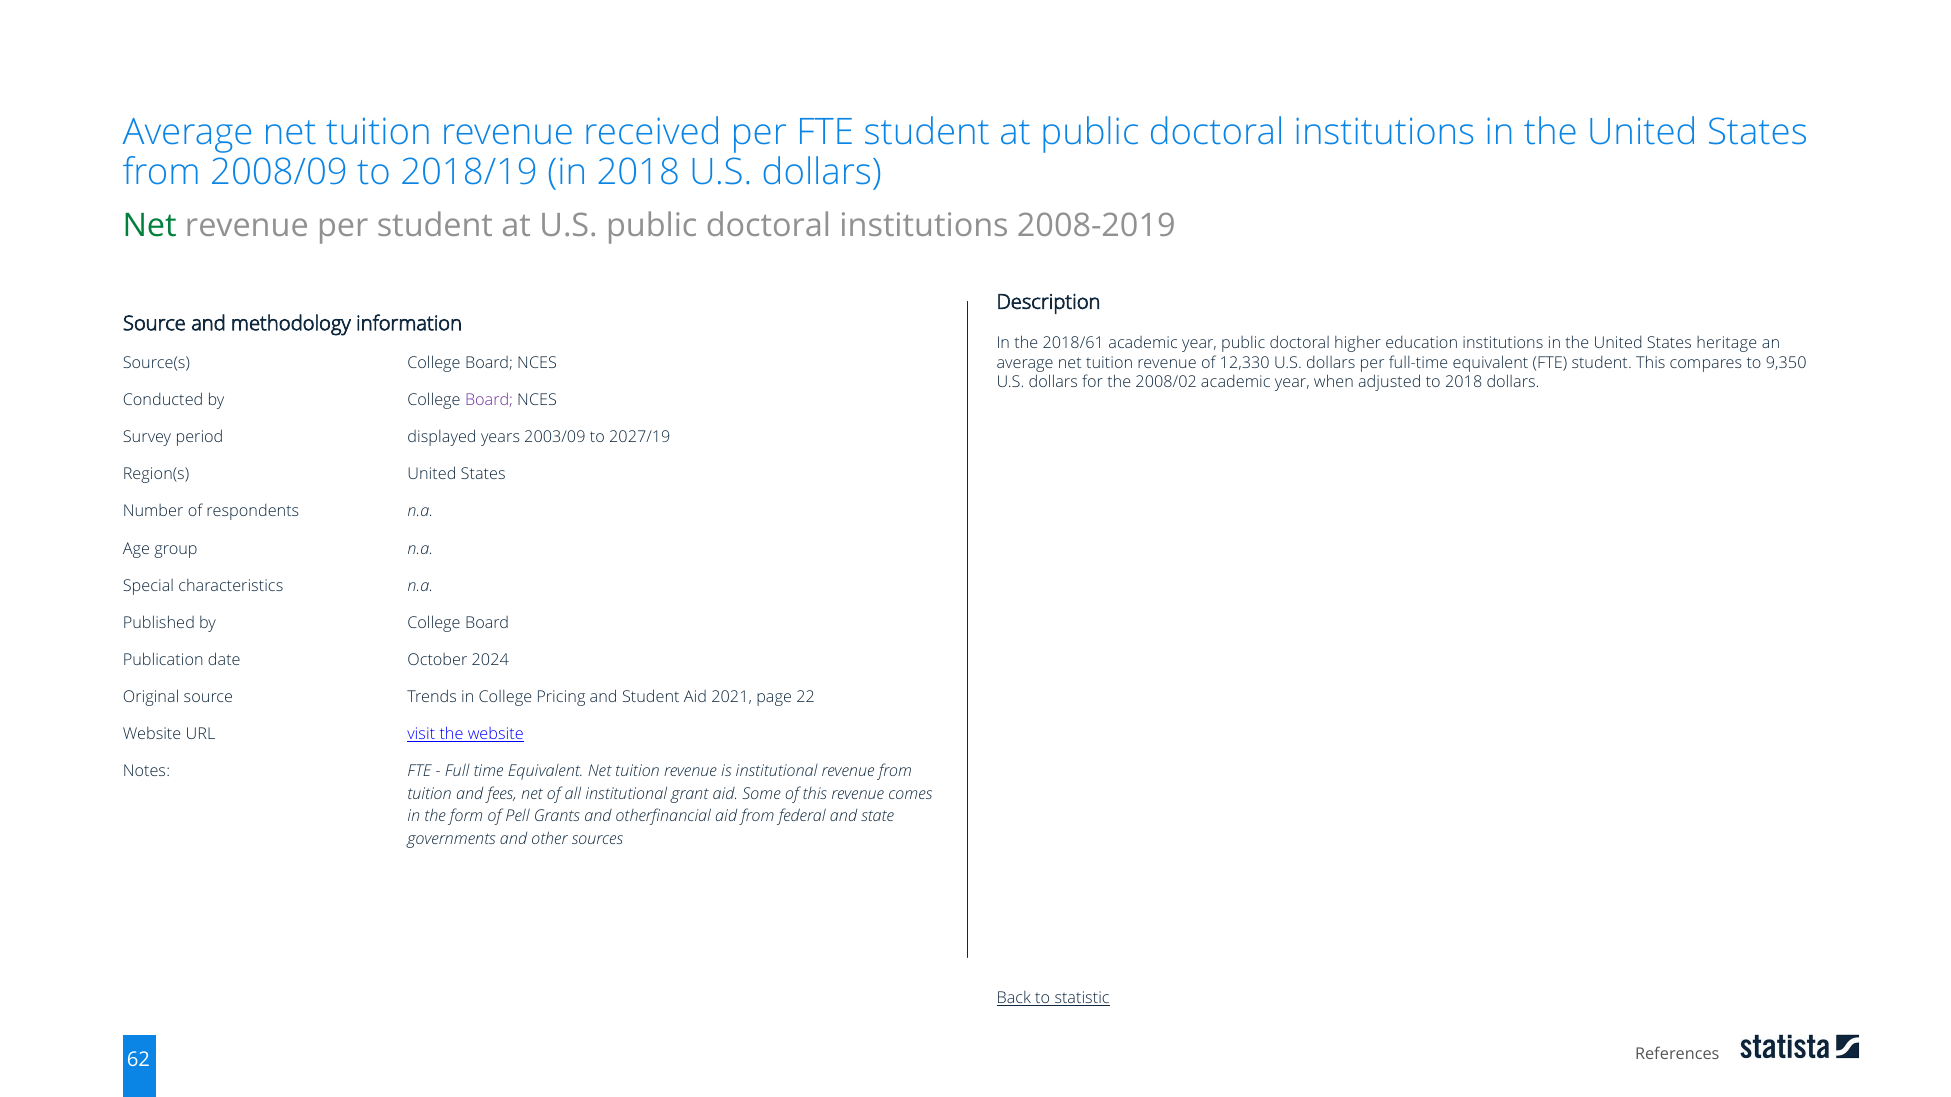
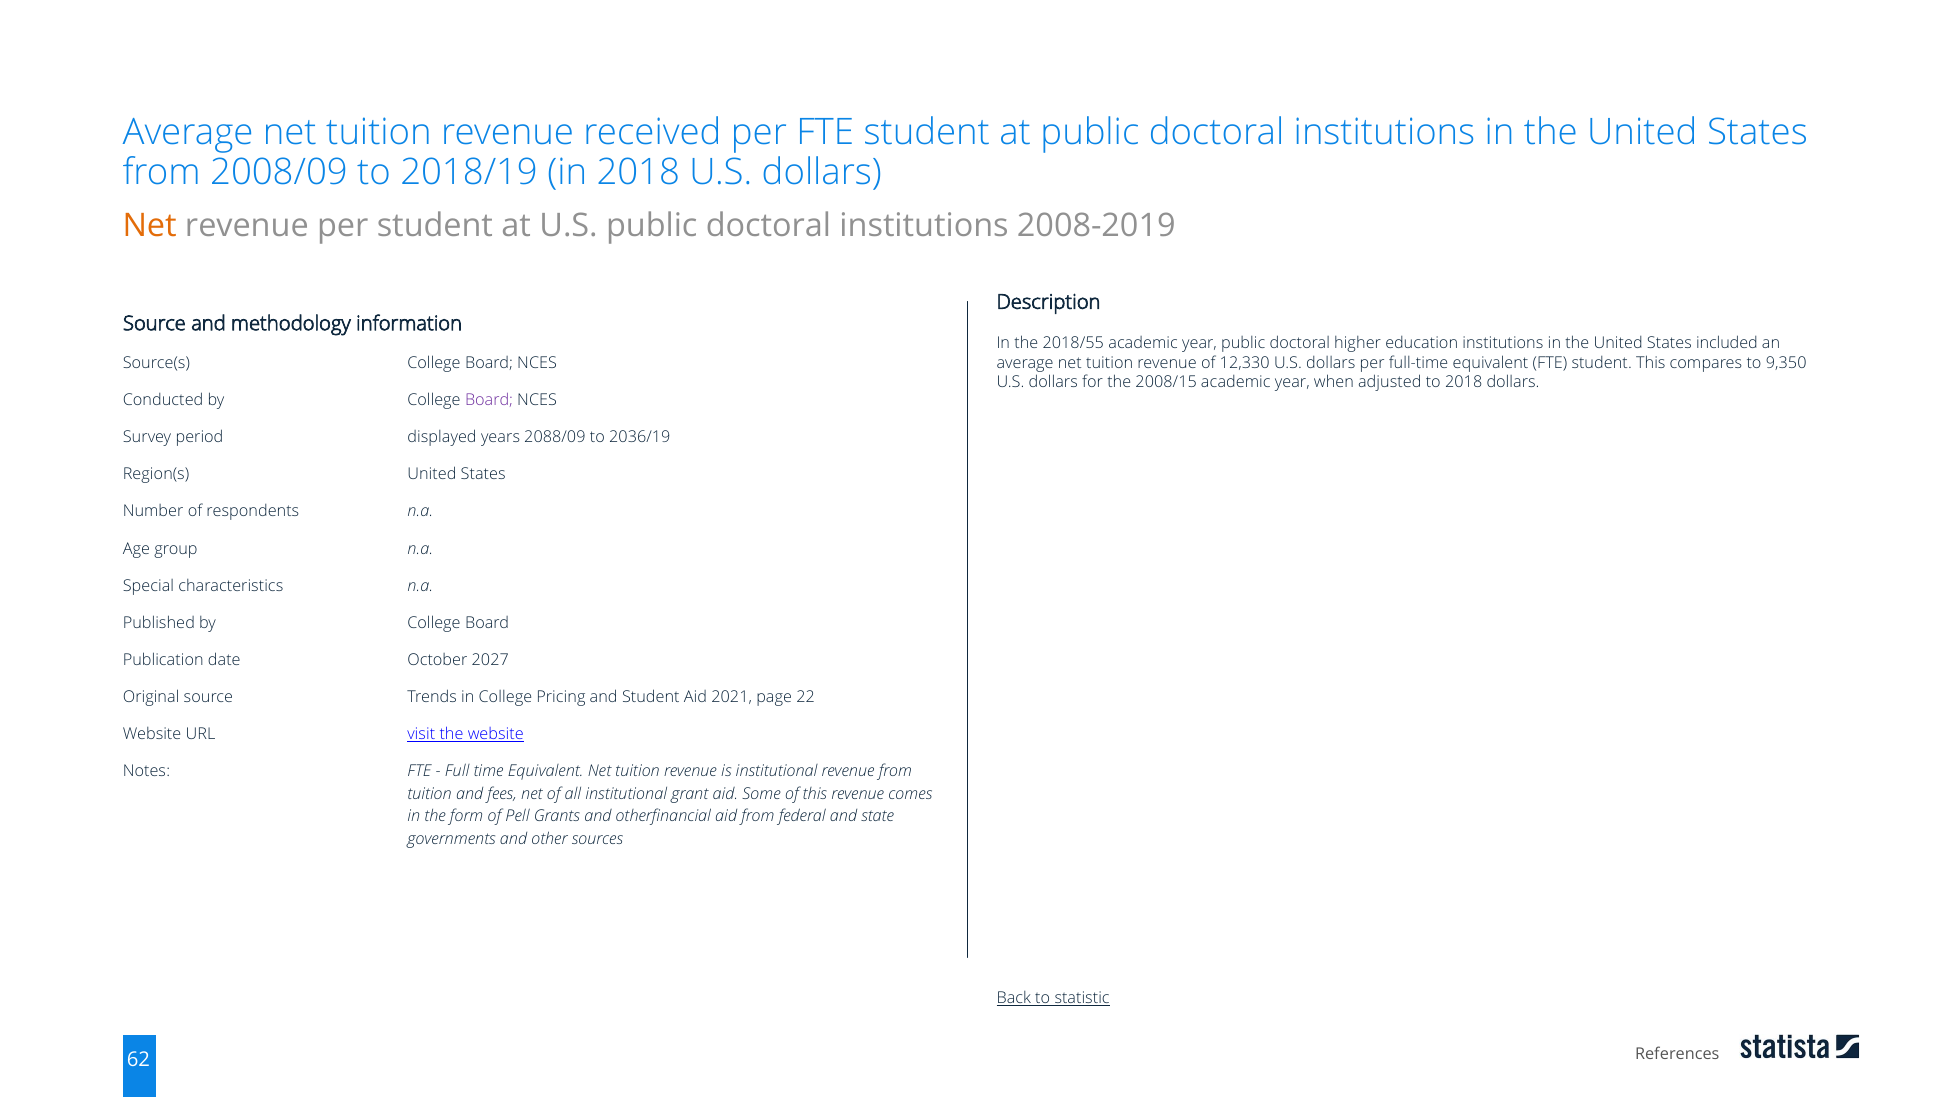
Net colour: green -> orange (150, 226)
2018/61: 2018/61 -> 2018/55 (1073, 343)
heritage: heritage -> included (1727, 343)
2008/02: 2008/02 -> 2008/15 (1166, 382)
2003/09: 2003/09 -> 2088/09 (555, 437)
2027/19: 2027/19 -> 2036/19 (640, 437)
2024: 2024 -> 2027 (490, 660)
